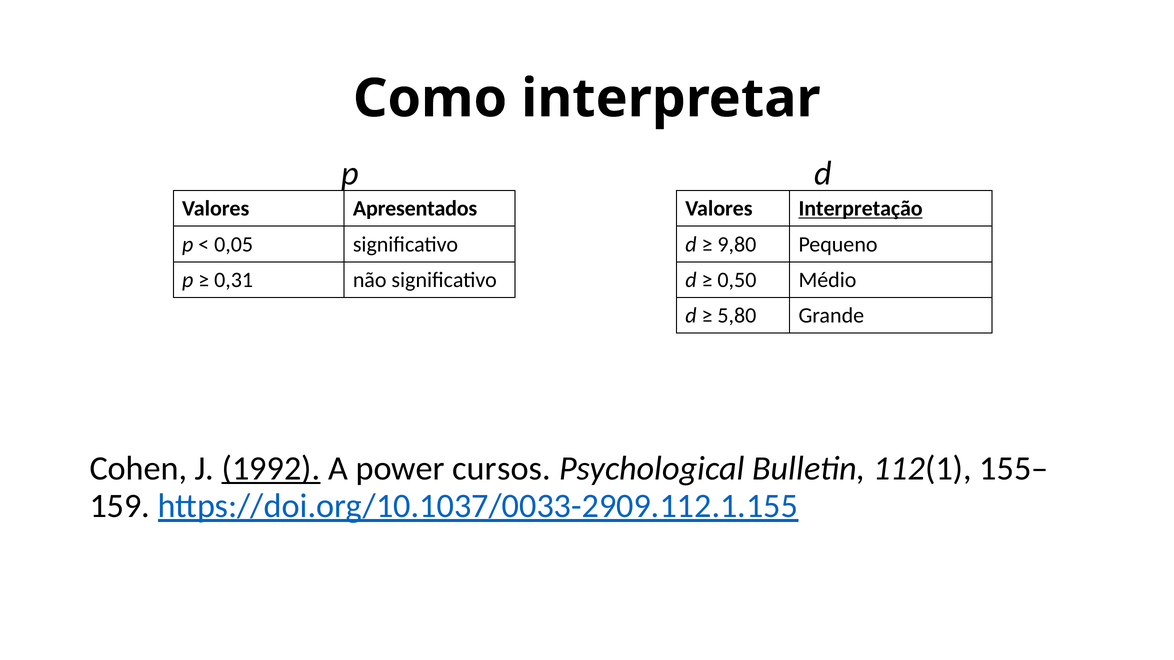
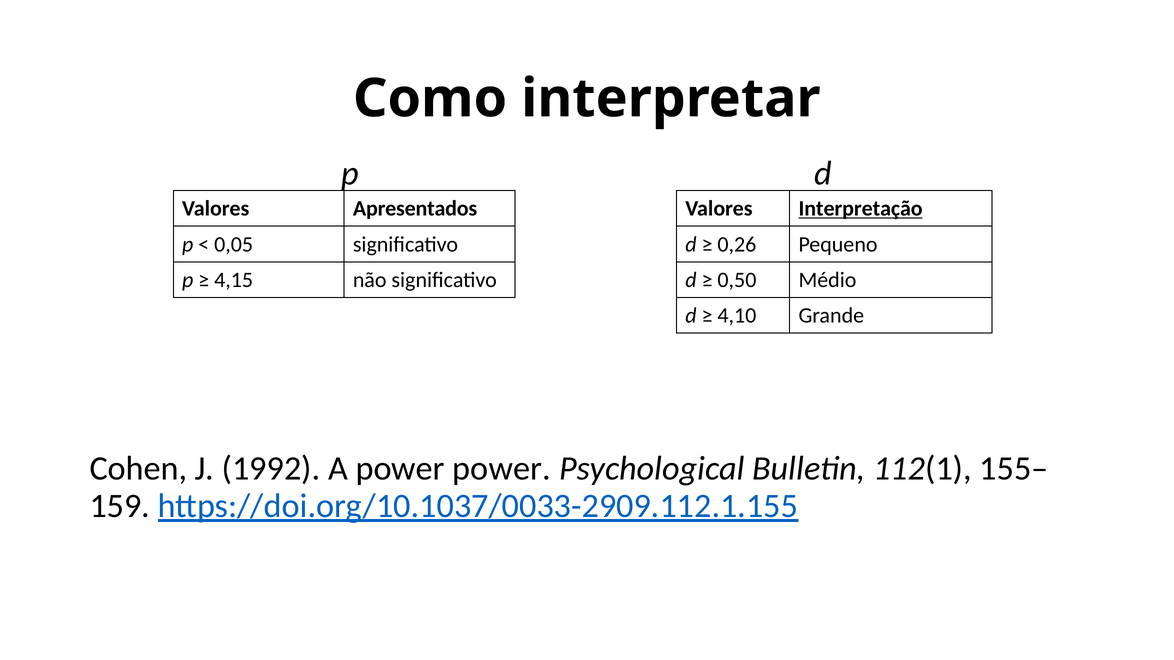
9,80: 9,80 -> 0,26 (737, 244)
0,31: 0,31 -> 4,15 (234, 280)
5,80: 5,80 -> 4,10 (737, 316)
1992 underline: present -> none (271, 468)
power cursos: cursos -> power (502, 468)
